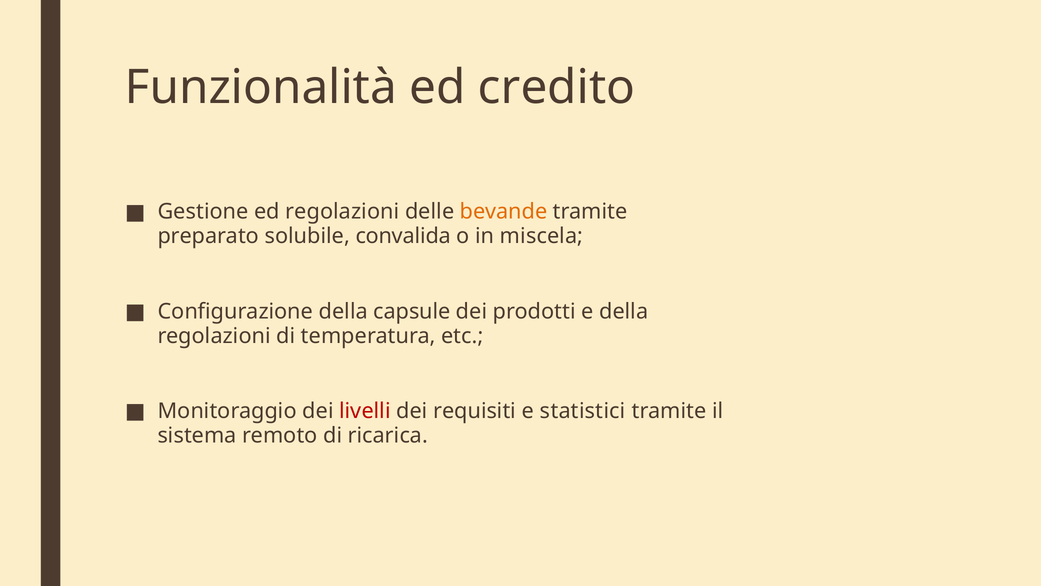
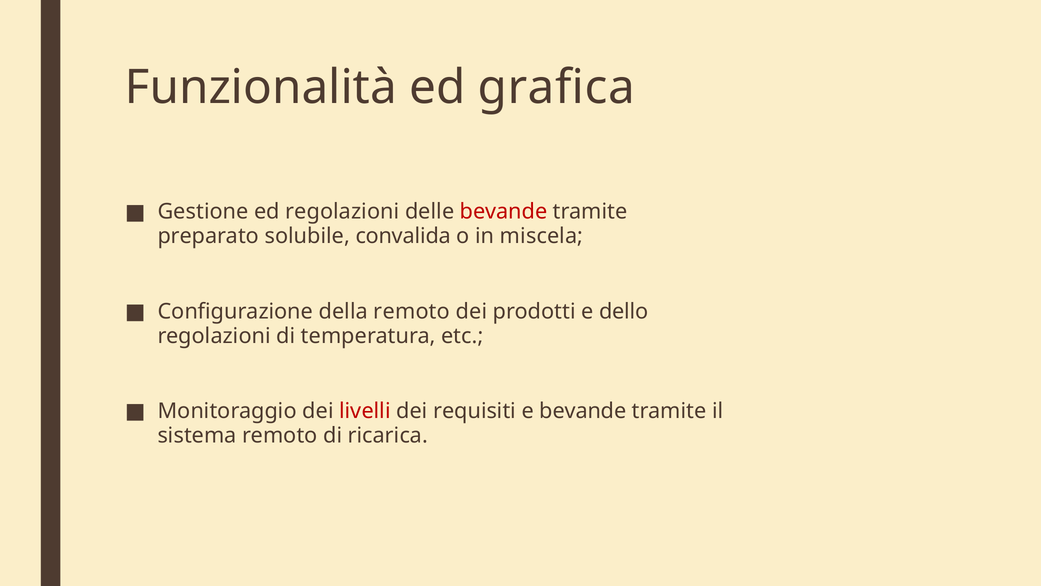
credito: credito -> grafica (556, 87)
bevande colour: orange -> red (504, 212)
della capsule: capsule -> remoto (412, 311)
e della: della -> dello (624, 311)
e statistici: statistici -> bevande (583, 411)
